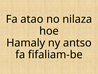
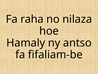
atao: atao -> raha (32, 19)
